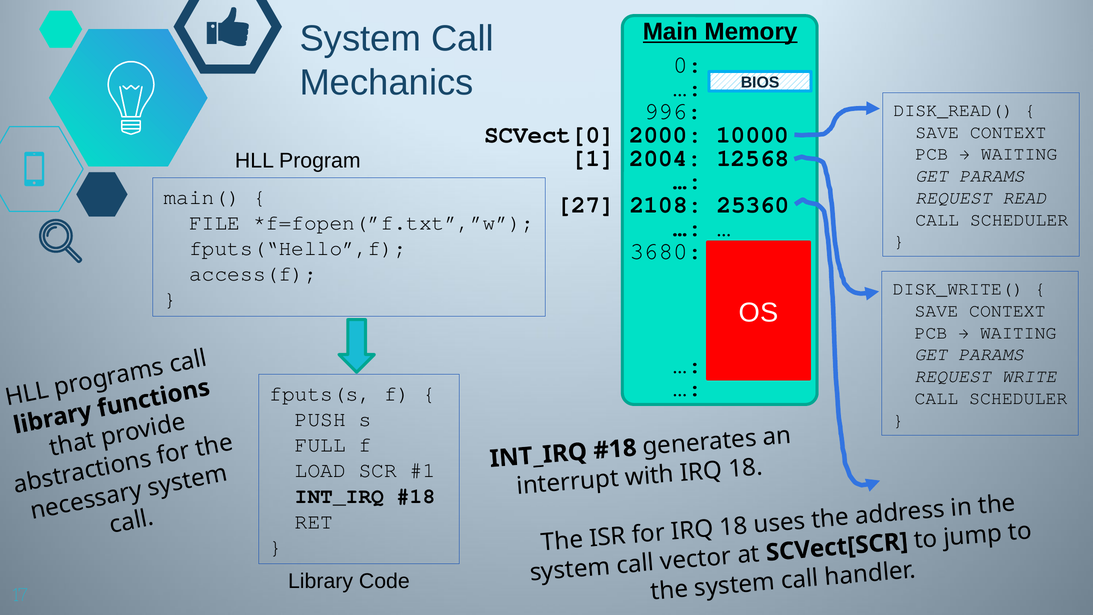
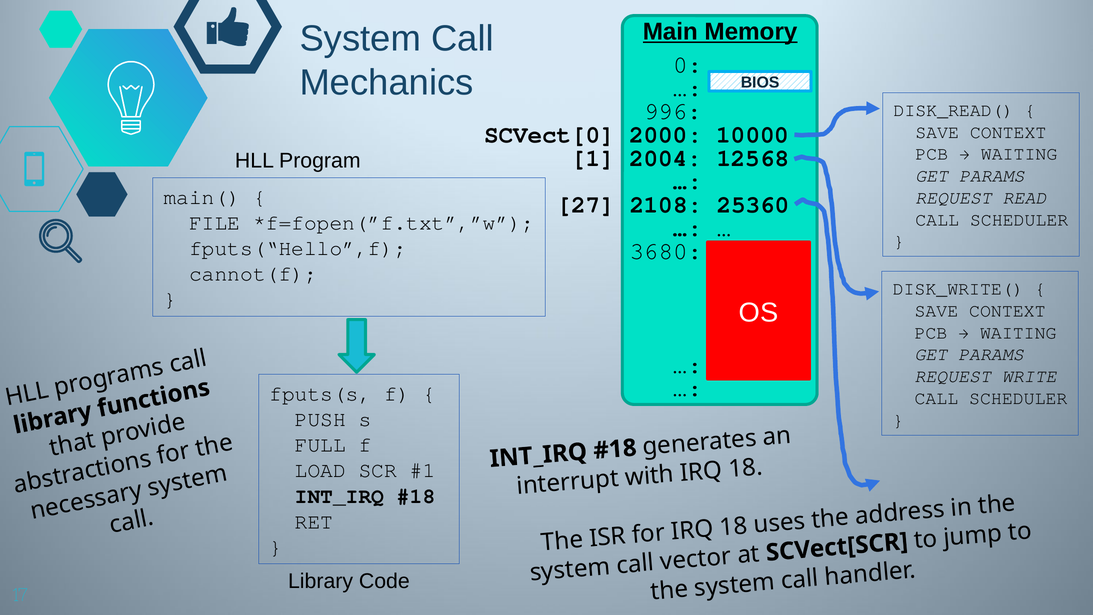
access(f: access(f -> cannot(f (253, 274)
